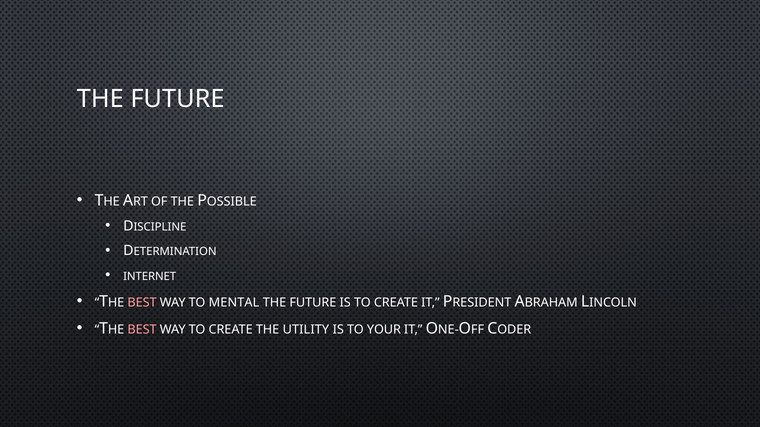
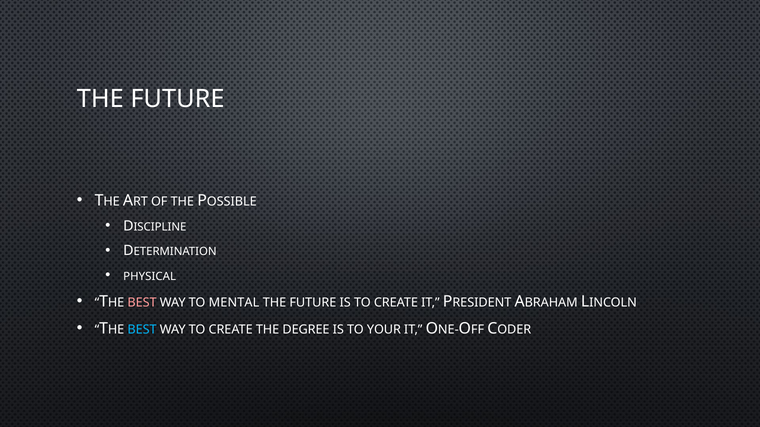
INTERNET: INTERNET -> PHYSICAL (150, 277)
BEST colour: pink -> light blue (142, 330)
UTILITY: UTILITY -> DEGREE (306, 330)
